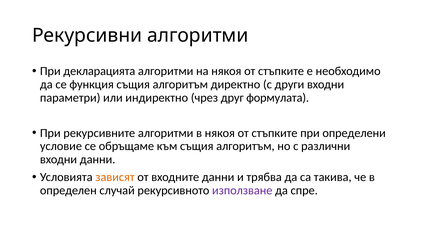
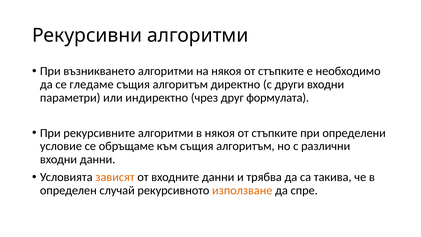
декларацията: декларацията -> възникването (99, 71)
функция: функция -> гледаме (92, 84)
използване colour: purple -> orange (242, 190)
